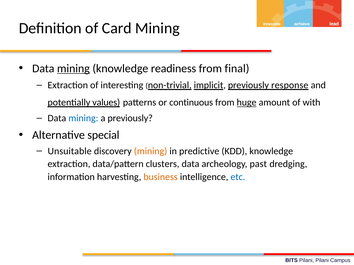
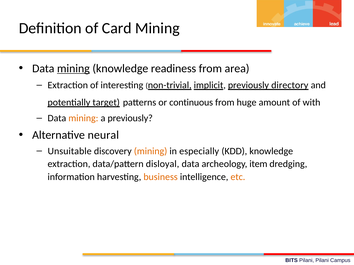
final: final -> area (237, 69)
response: response -> directory (290, 85)
values: values -> target (106, 103)
huge underline: present -> none (247, 103)
mining colour: blue -> orange (83, 118)
special: special -> neural (103, 135)
predictive: predictive -> especially (199, 151)
clusters: clusters -> disloyal (163, 164)
past: past -> item (258, 164)
etc colour: blue -> orange (238, 177)
